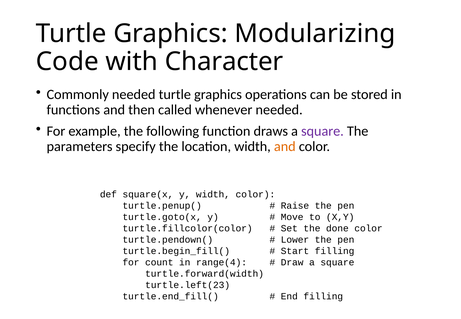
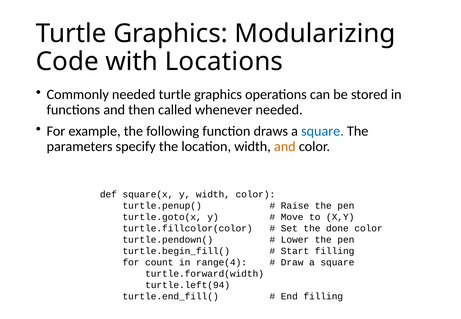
Character: Character -> Locations (224, 62)
square colour: purple -> blue (322, 131)
turtle.left(23: turtle.left(23 -> turtle.left(94 (188, 285)
